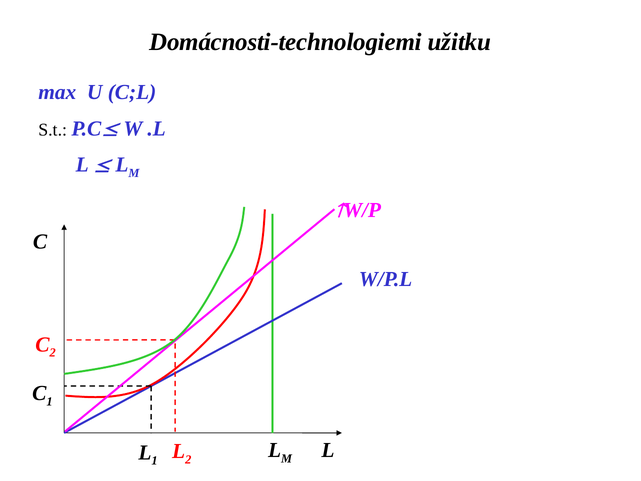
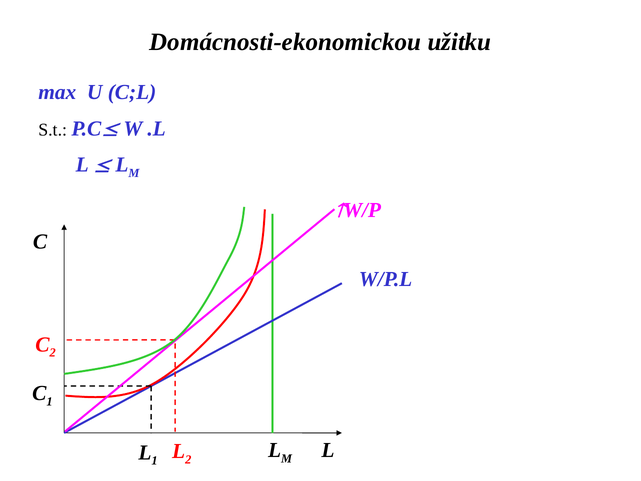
Domácnosti-technologiemi: Domácnosti-technologiemi -> Domácnosti-ekonomickou (285, 42)
